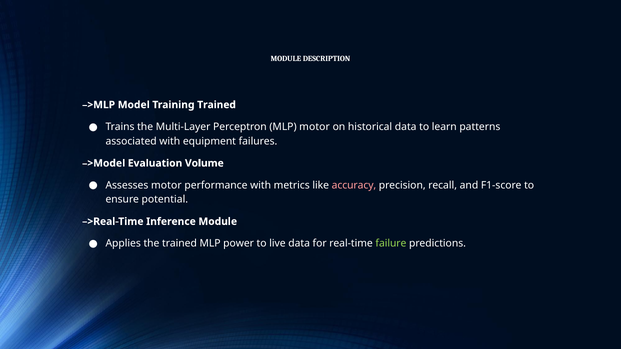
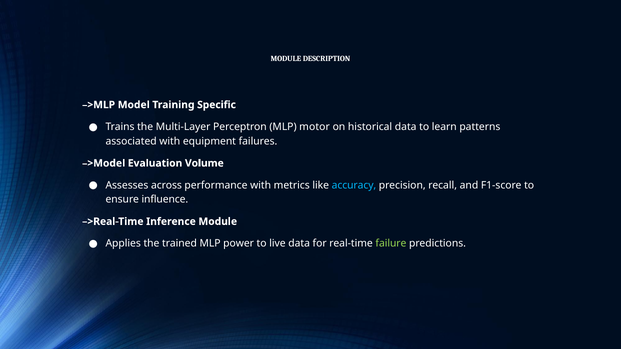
Training Trained: Trained -> Specific (216, 105)
Assesses motor: motor -> across (166, 185)
accuracy colour: pink -> light blue (354, 185)
potential: potential -> influence (165, 200)
